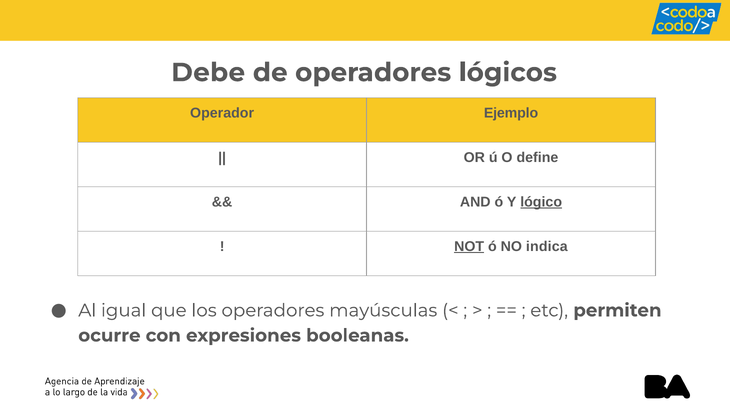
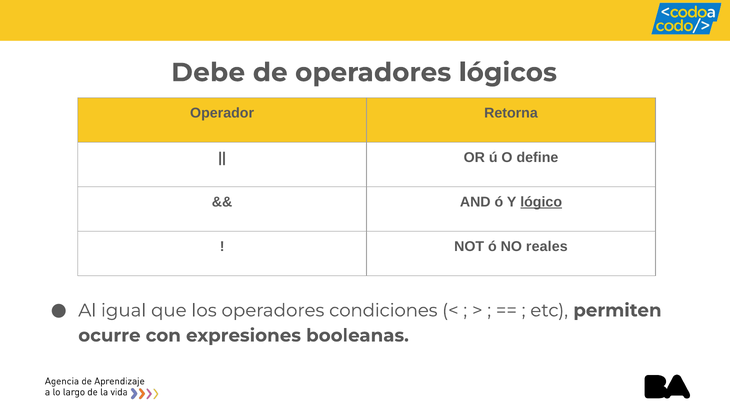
Ejemplo: Ejemplo -> Retorna (511, 113)
NOT underline: present -> none (469, 247)
indica: indica -> reales (547, 247)
mayúsculas: mayúsculas -> condiciones (383, 311)
